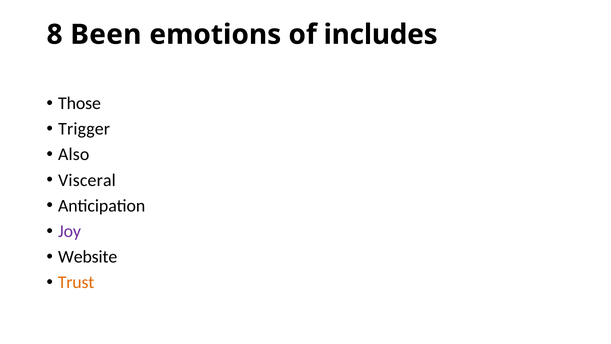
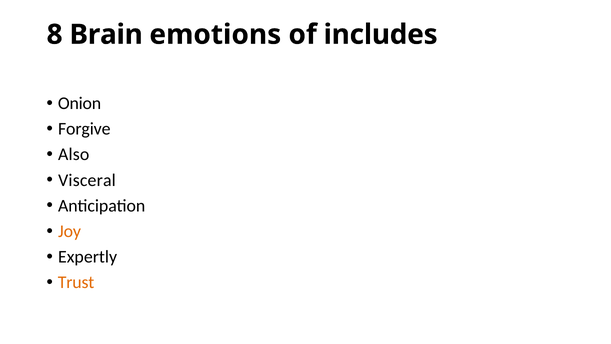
Been: Been -> Brain (106, 35)
Those: Those -> Onion (80, 103)
Trigger: Trigger -> Forgive (84, 129)
Joy colour: purple -> orange (70, 231)
Website: Website -> Expertly (88, 257)
